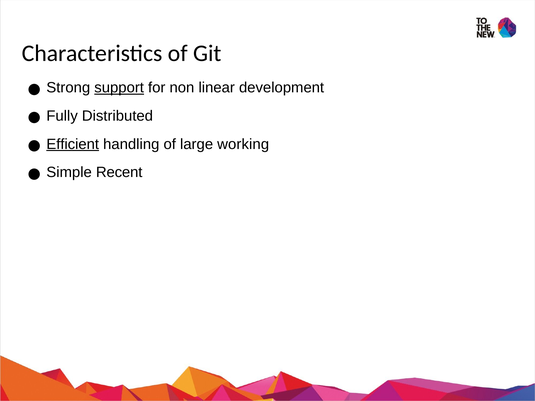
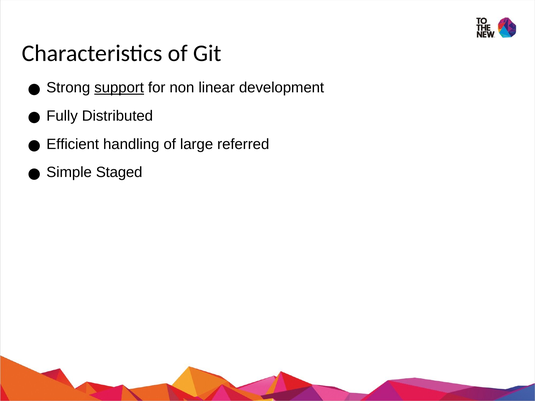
Efficient underline: present -> none (73, 144)
working: working -> referred (243, 144)
Recent: Recent -> Staged (119, 173)
